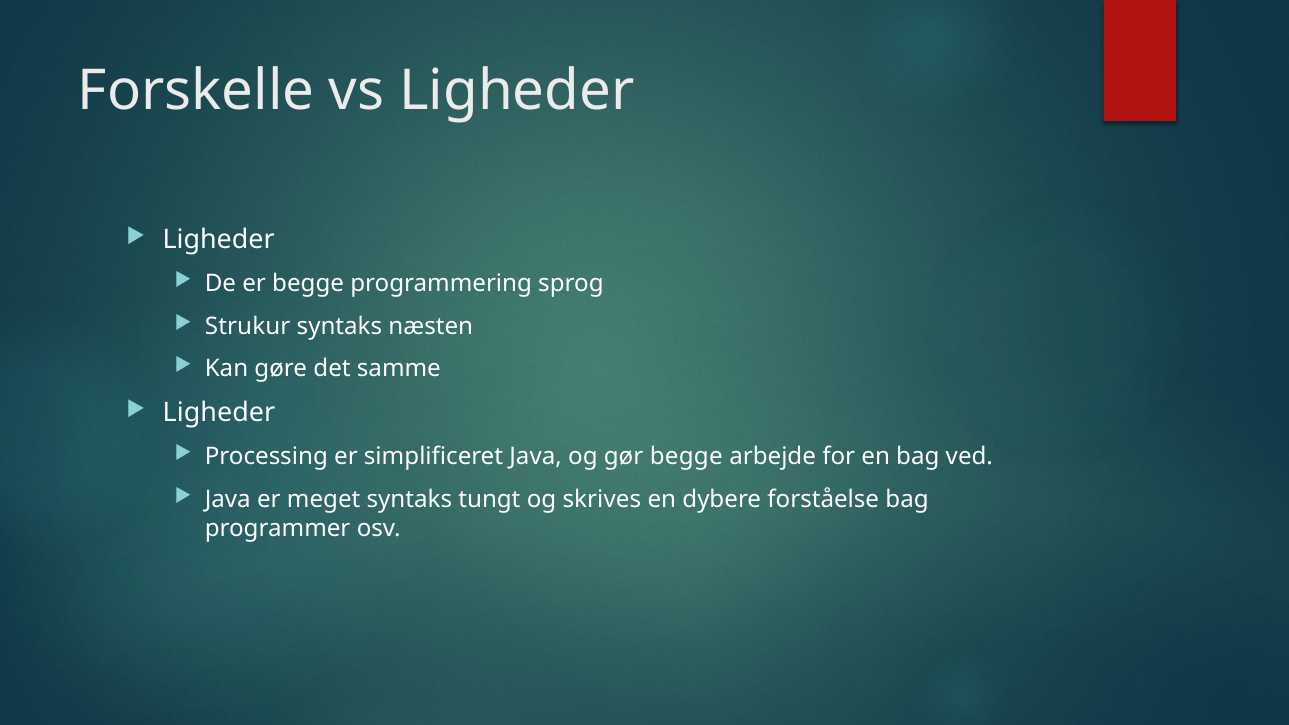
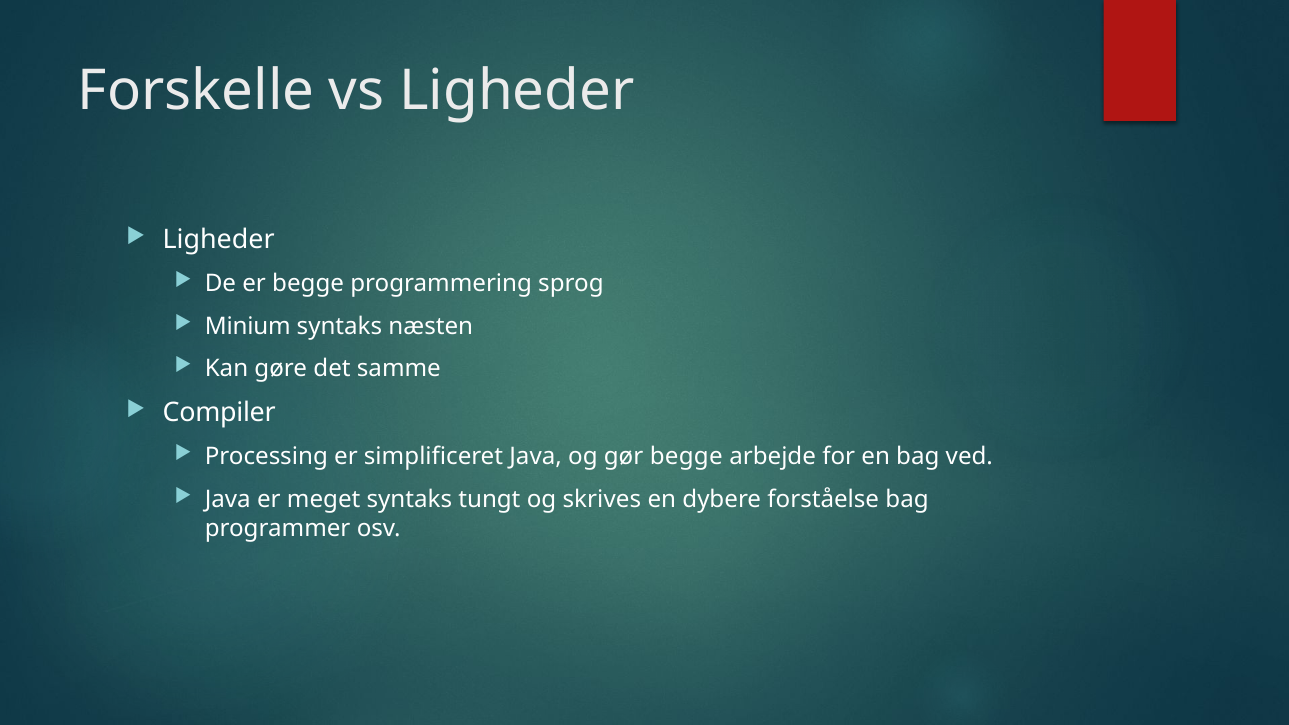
Strukur: Strukur -> Minium (248, 326)
Ligheder: Ligheder -> Compiler (219, 413)
